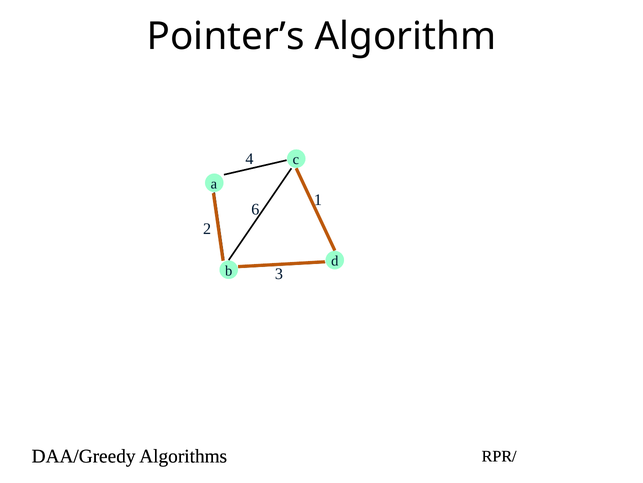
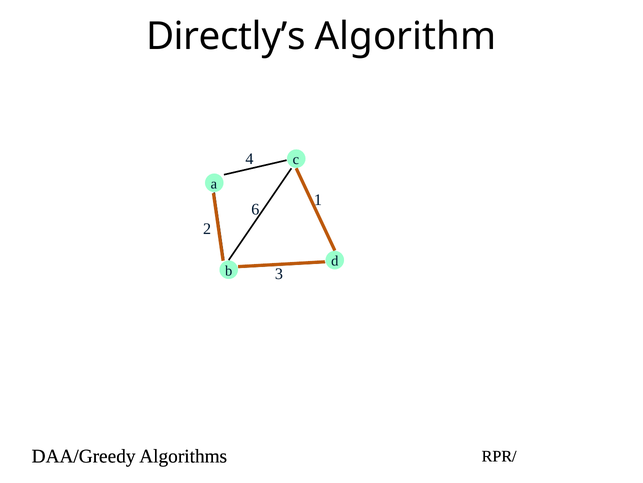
Pointer’s: Pointer’s -> Directly’s (226, 37)
